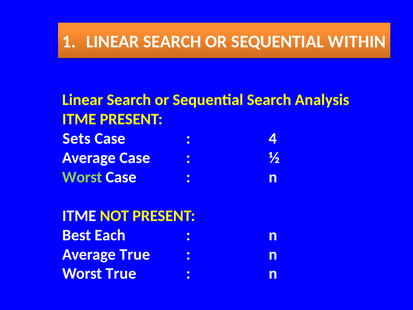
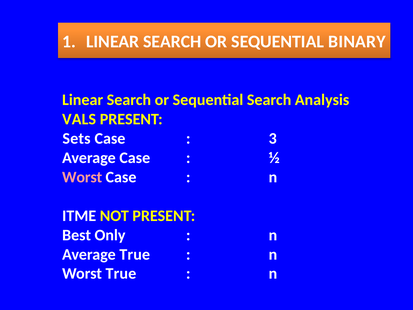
WITHIN: WITHIN -> BINARY (357, 42)
ITME: ITME -> VALS (79, 119)
4: 4 -> 3 (273, 138)
Worst colour: light green -> pink (82, 177)
Each: Each -> Only (110, 235)
